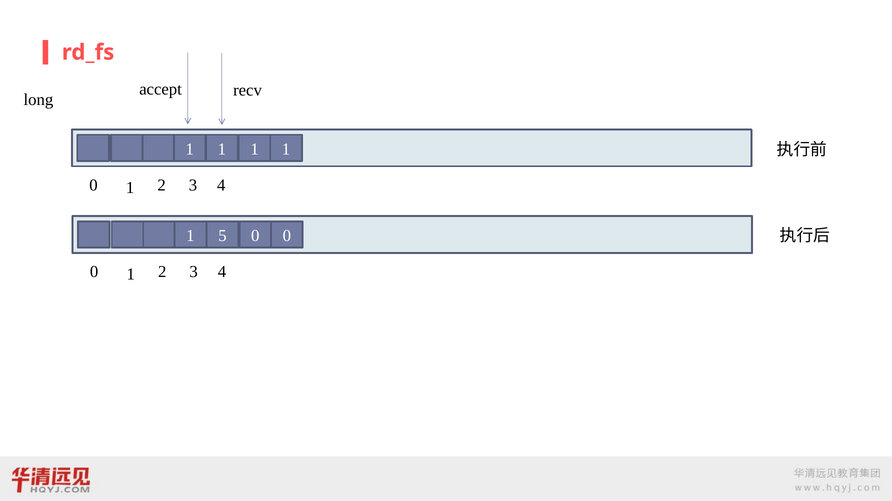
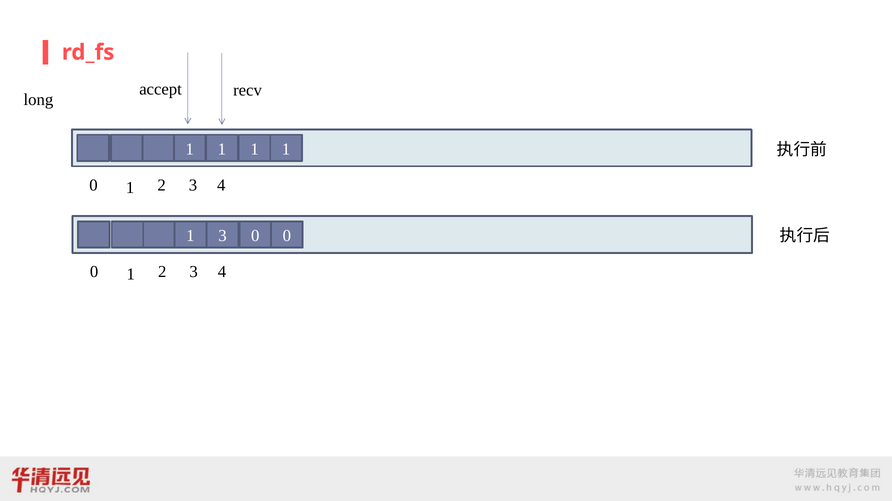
1 5: 5 -> 3 (223, 236)
